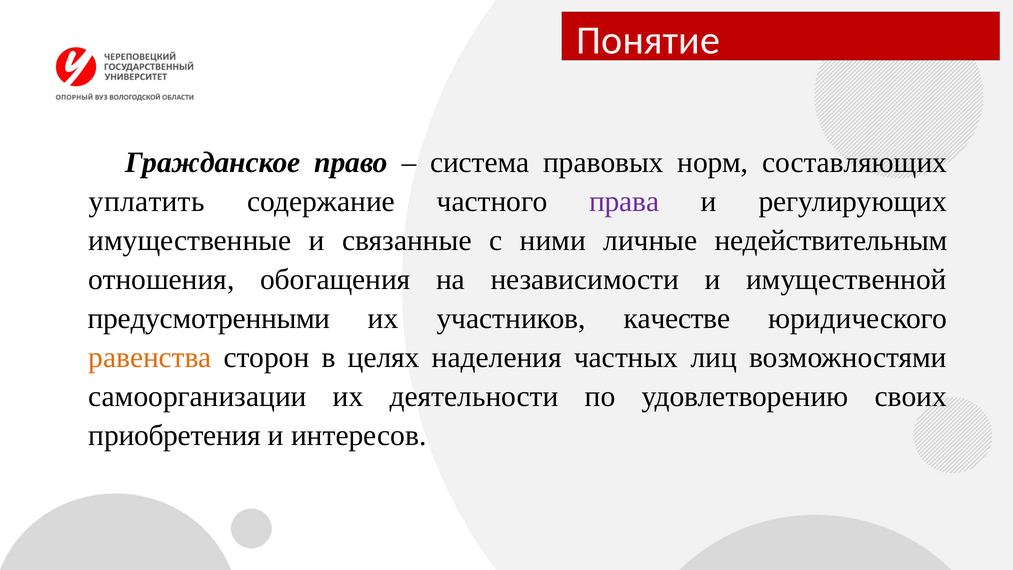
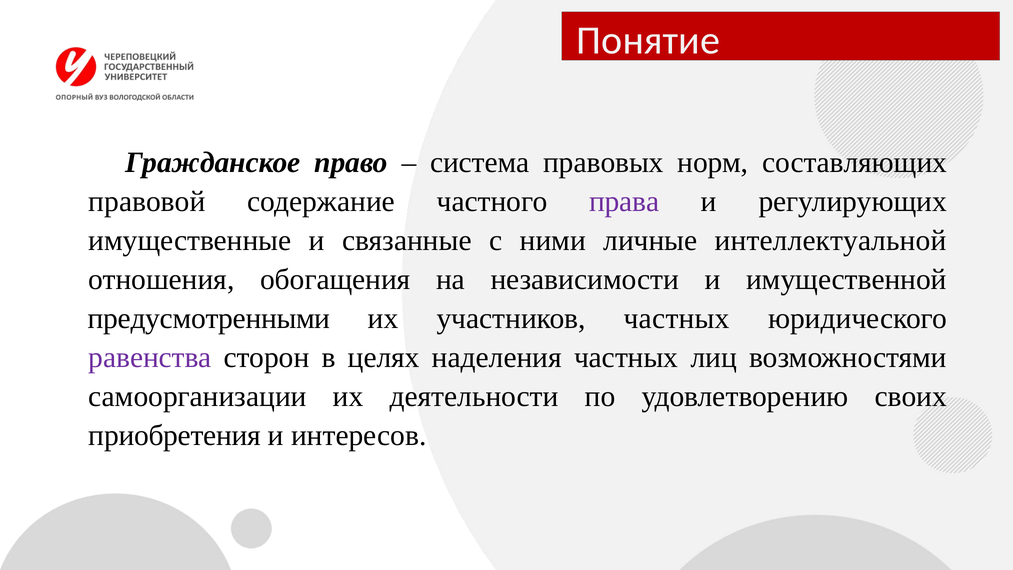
уплатить: уплатить -> правовой (147, 201)
недействительным: недействительным -> интеллектуальной (831, 240)
участников качестве: качестве -> частных (677, 318)
равенства colour: orange -> purple (150, 357)
